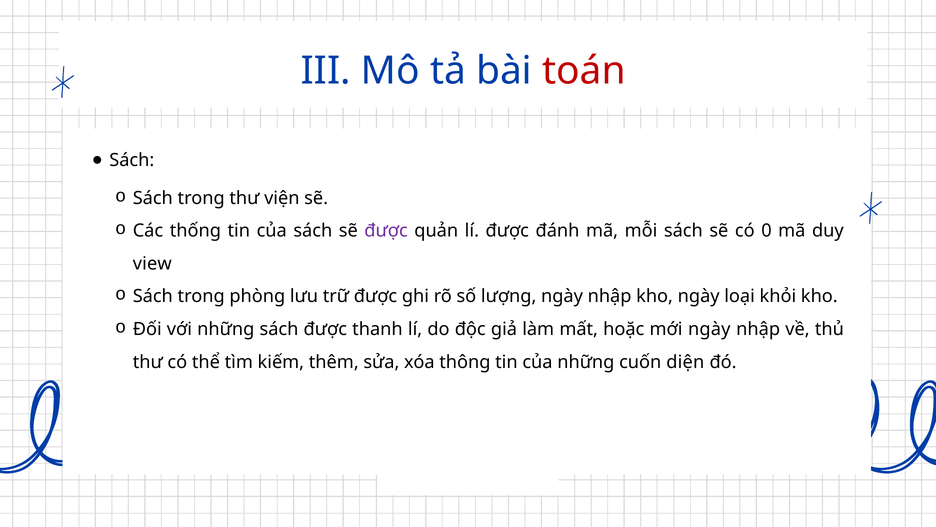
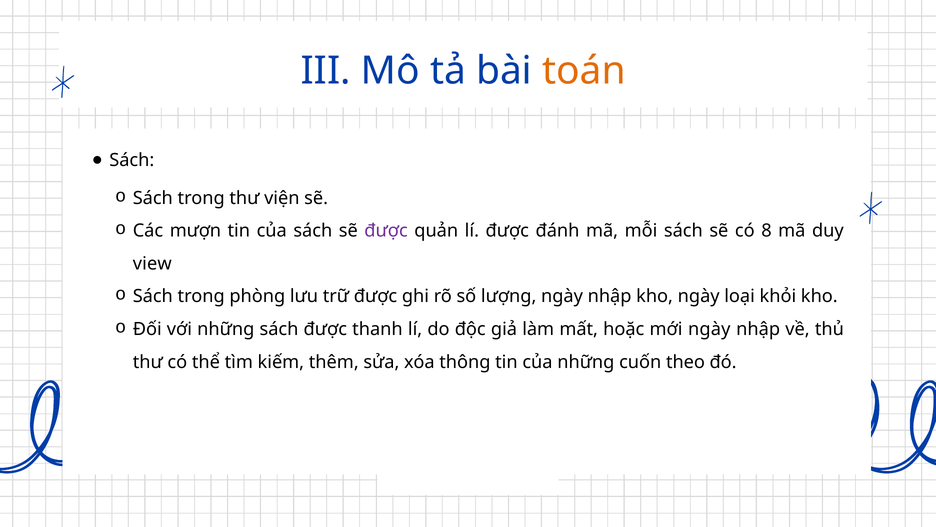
toán colour: red -> orange (584, 71)
thống: thống -> mượn (195, 231)
0: 0 -> 8 (766, 231)
diện: diện -> theo (685, 362)
